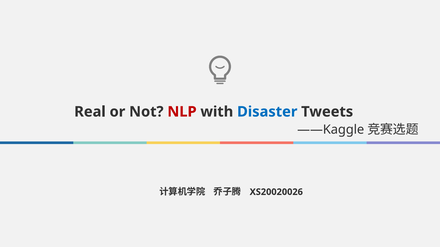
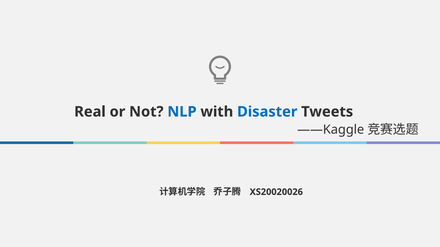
NLP colour: red -> blue (182, 112)
